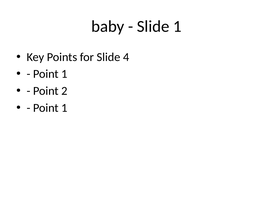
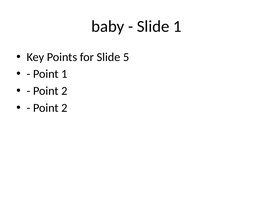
4: 4 -> 5 (126, 57)
1: 1 -> 2 (64, 108)
